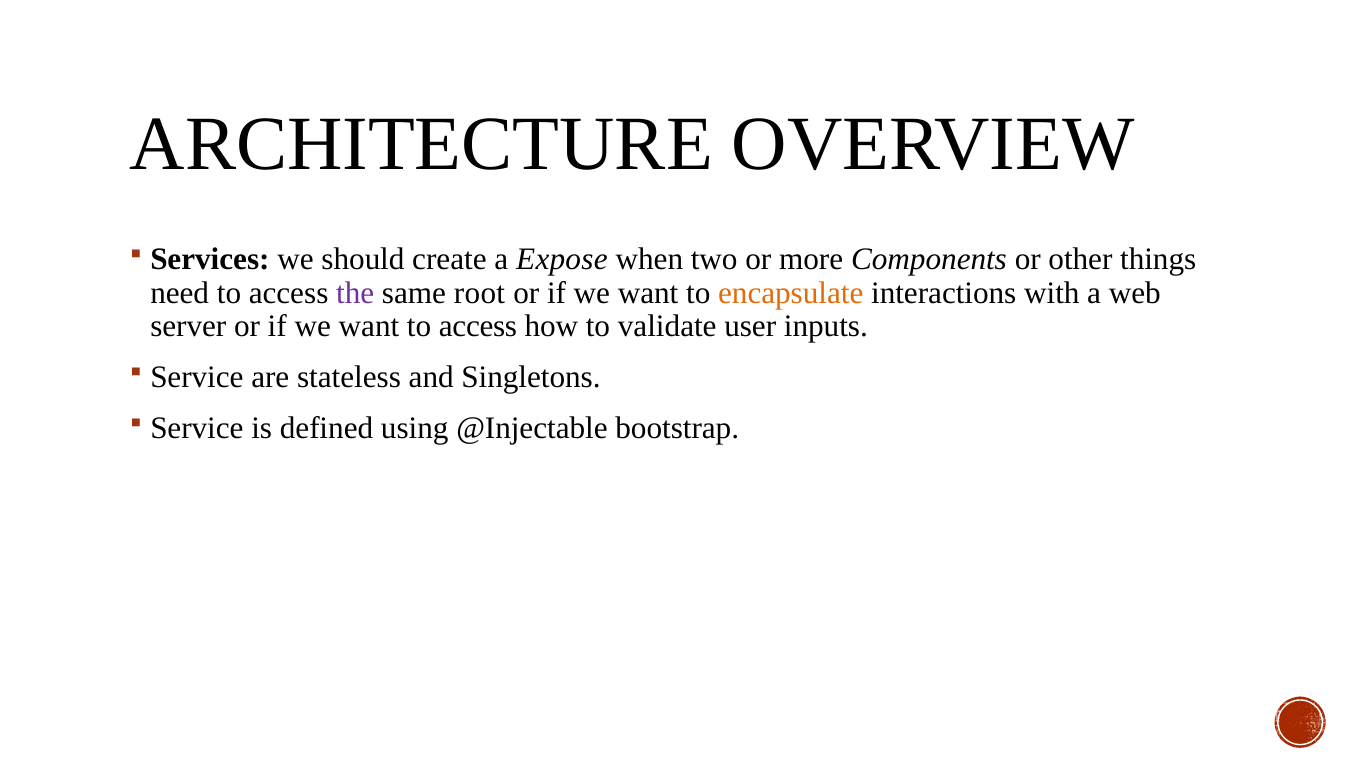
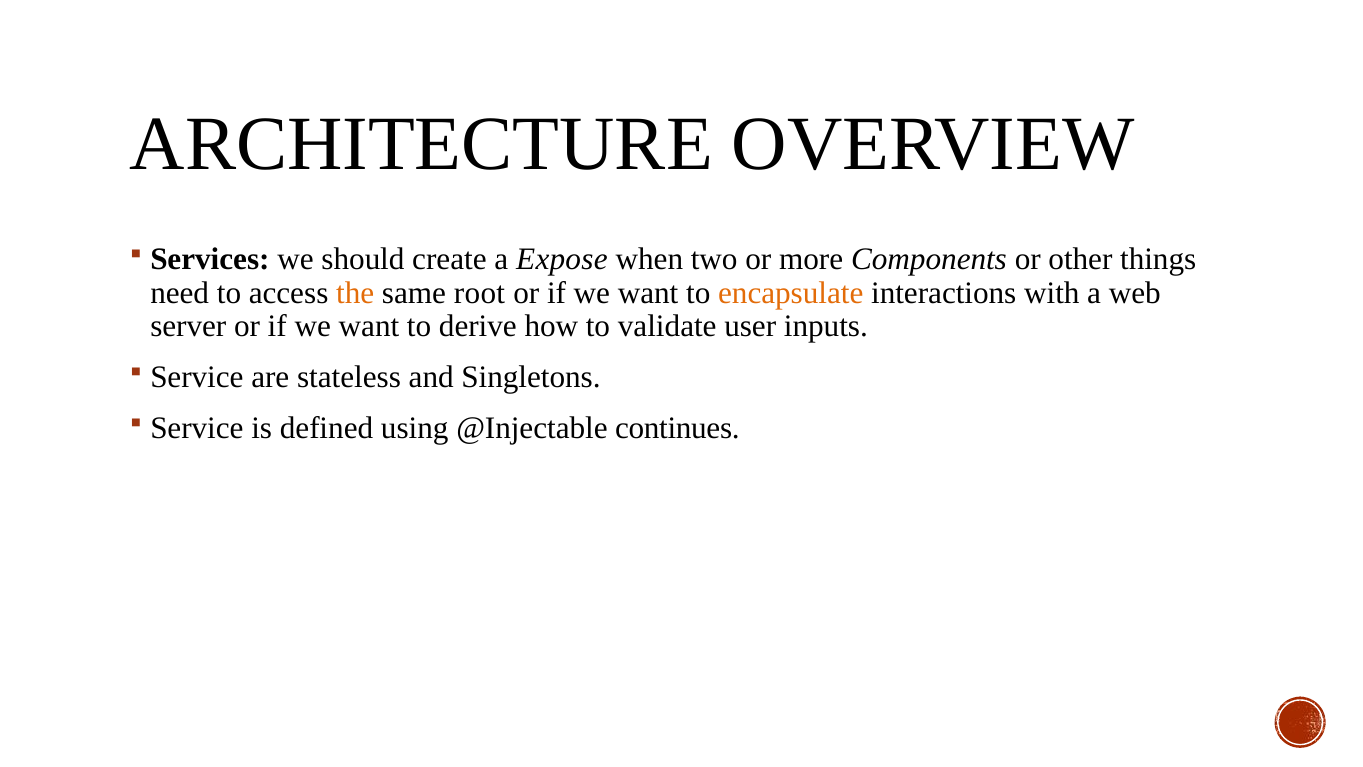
the colour: purple -> orange (355, 293)
want to access: access -> derive (478, 326)
bootstrap: bootstrap -> continues (677, 428)
